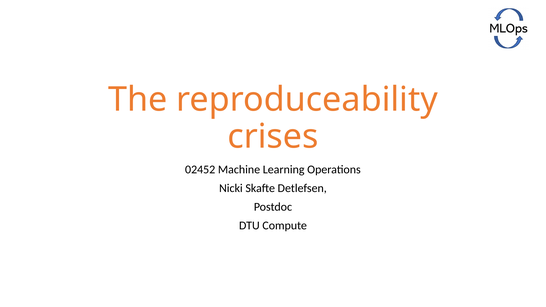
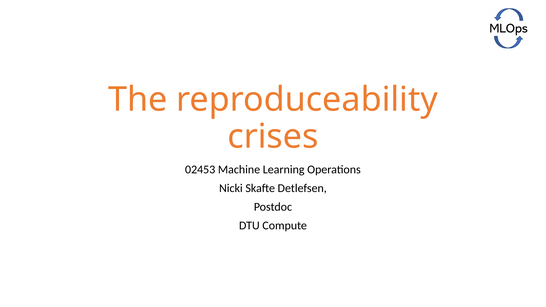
02452: 02452 -> 02453 (200, 170)
